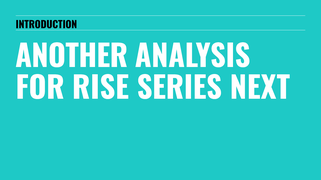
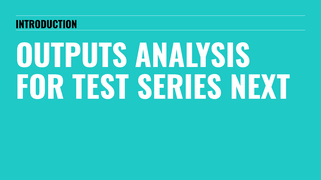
ANOTHER: ANOTHER -> OUTPUTS (71, 57)
RISE: RISE -> TEST (101, 89)
